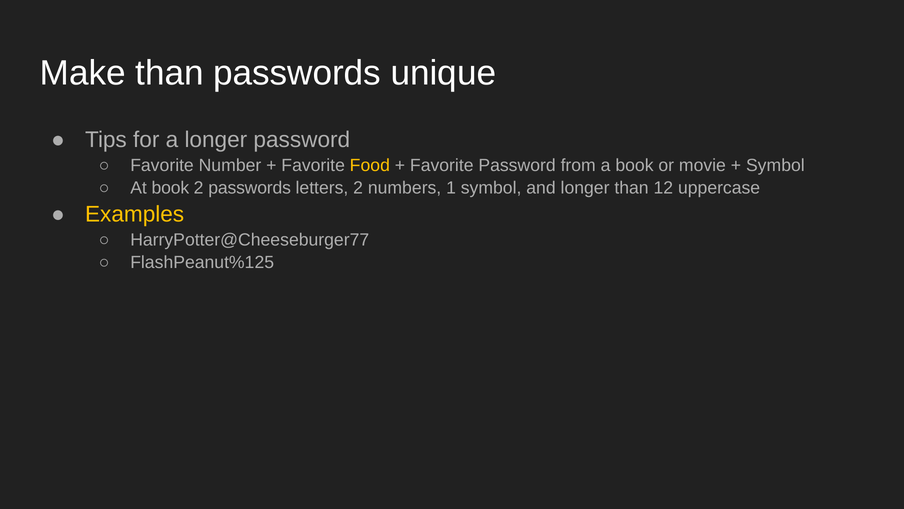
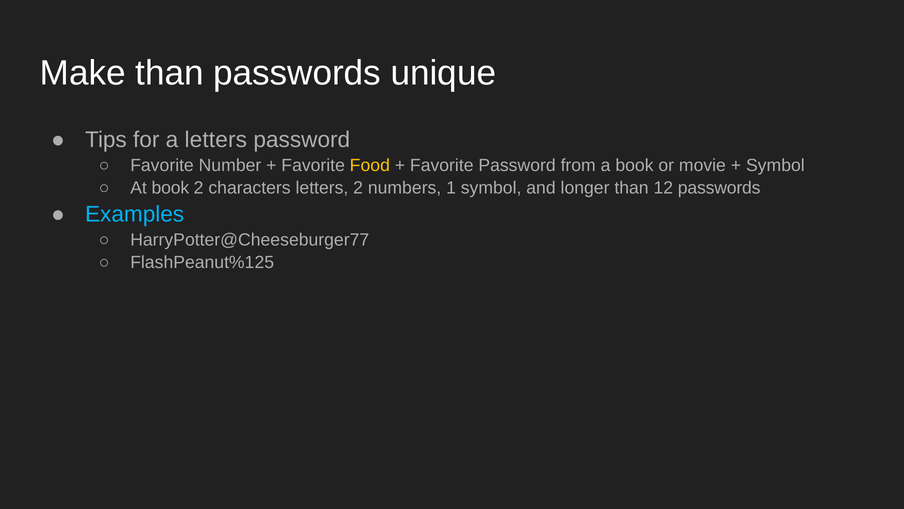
a longer: longer -> letters (216, 140)
2 passwords: passwords -> characters (250, 188)
12 uppercase: uppercase -> passwords (719, 188)
Examples colour: yellow -> light blue (135, 214)
